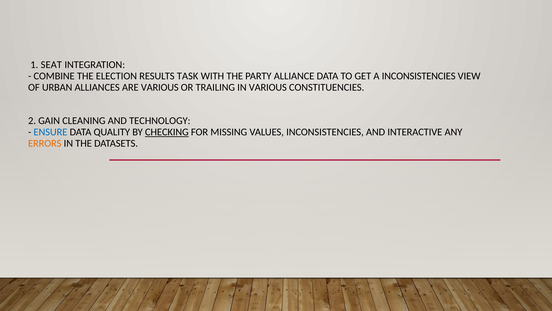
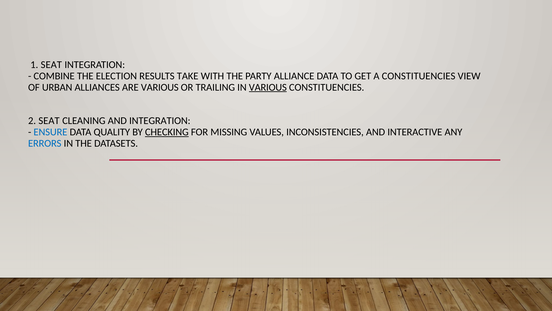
TASK: TASK -> TAKE (188, 76)
A INCONSISTENCIES: INCONSISTENCIES -> CONSTITUENCIES (419, 76)
VARIOUS underline: none -> present (268, 87)
2 GAIN: GAIN -> SEAT (49, 121)
AND TECHNOLOGY: TECHNOLOGY -> INTEGRATION (160, 121)
ERRORS colour: orange -> blue (45, 143)
